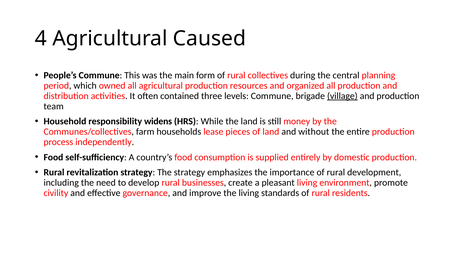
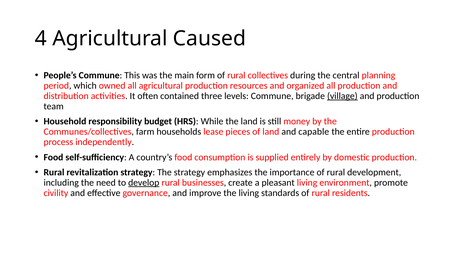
widens: widens -> budget (158, 122)
without: without -> capable (314, 132)
develop underline: none -> present (144, 183)
